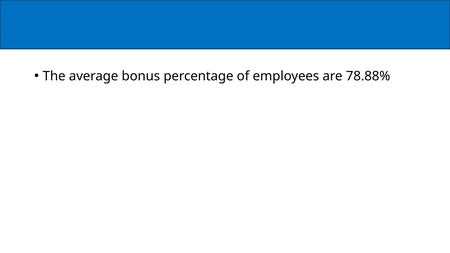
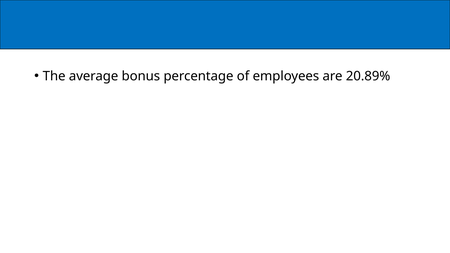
78.88%: 78.88% -> 20.89% (368, 76)
